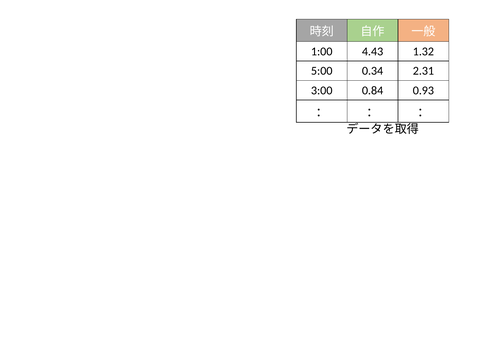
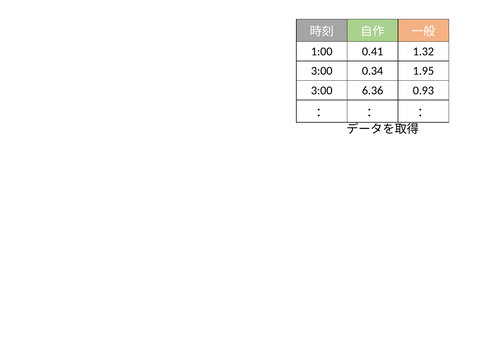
4.43: 4.43 -> 0.41 (373, 51)
5:00: 5:00 -> 3:00 (322, 71)
2.31: 2.31 -> 1.95 (423, 71)
0.84: 0.84 -> 6.36 (373, 91)
